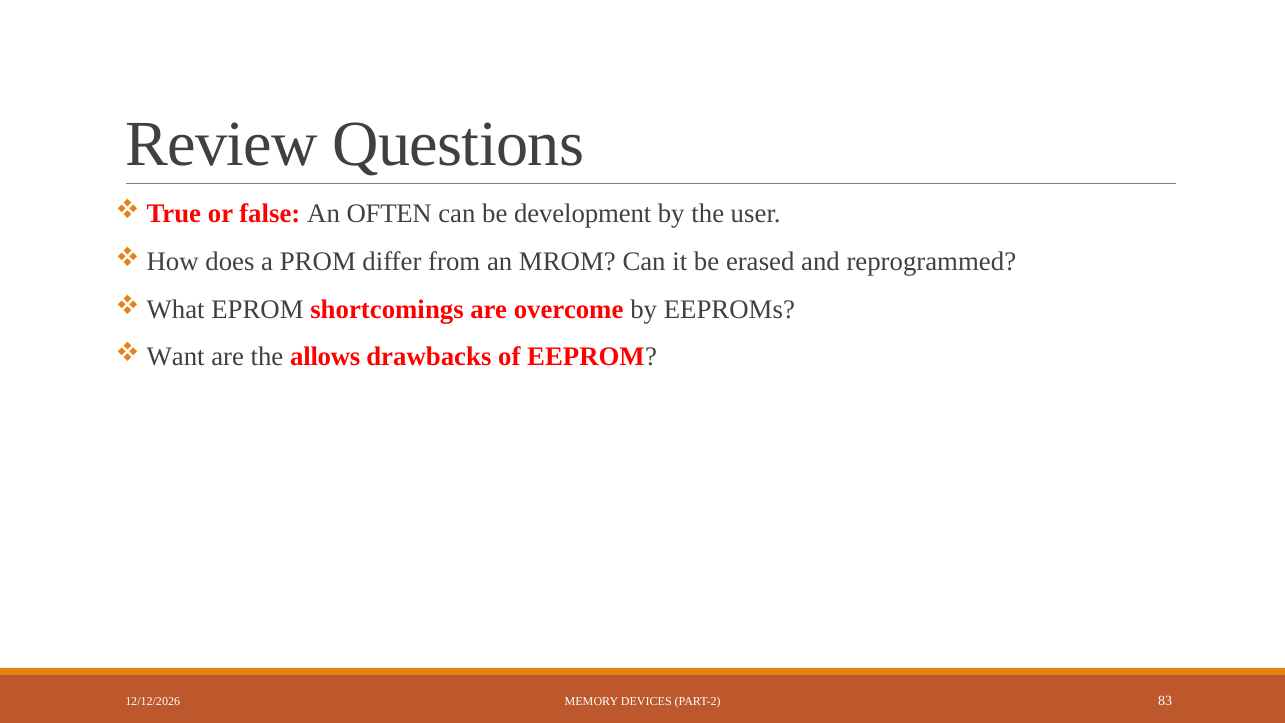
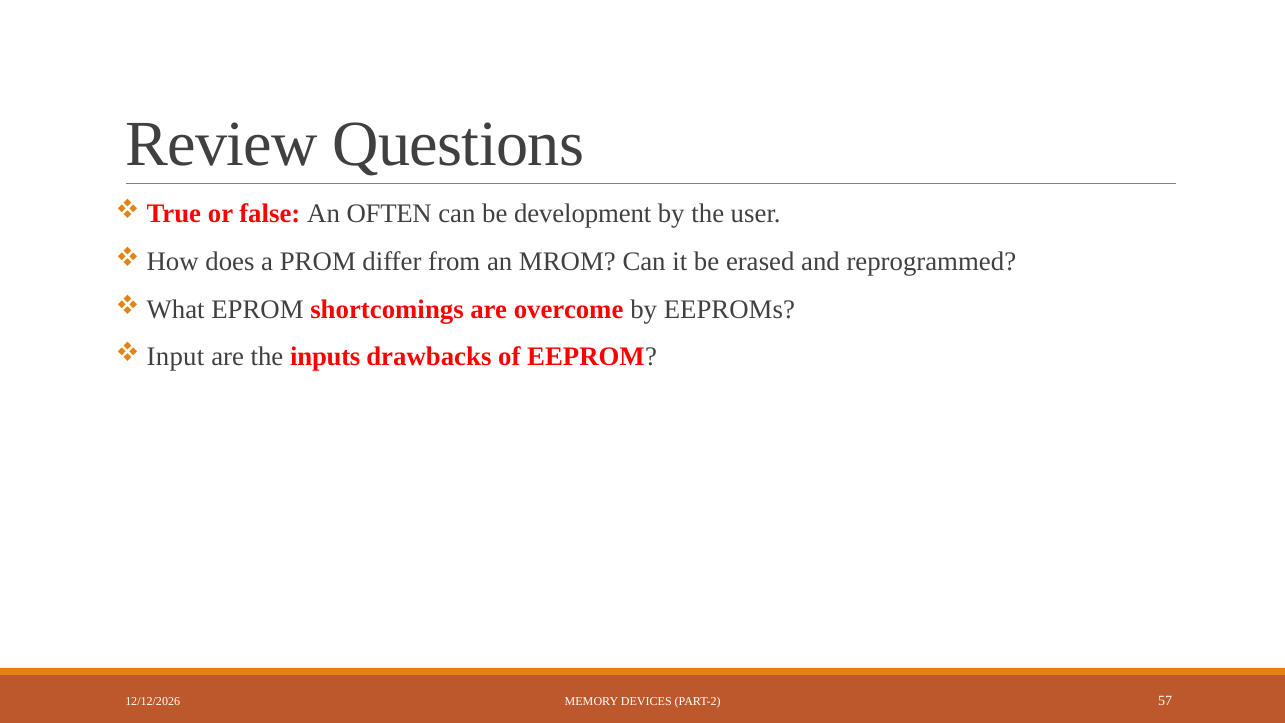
Want: Want -> Input (175, 357)
allows: allows -> inputs (325, 357)
83: 83 -> 57 (1165, 701)
